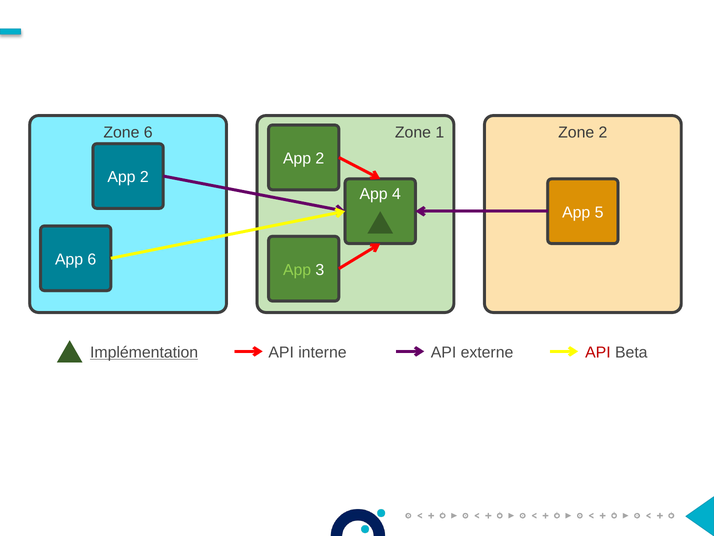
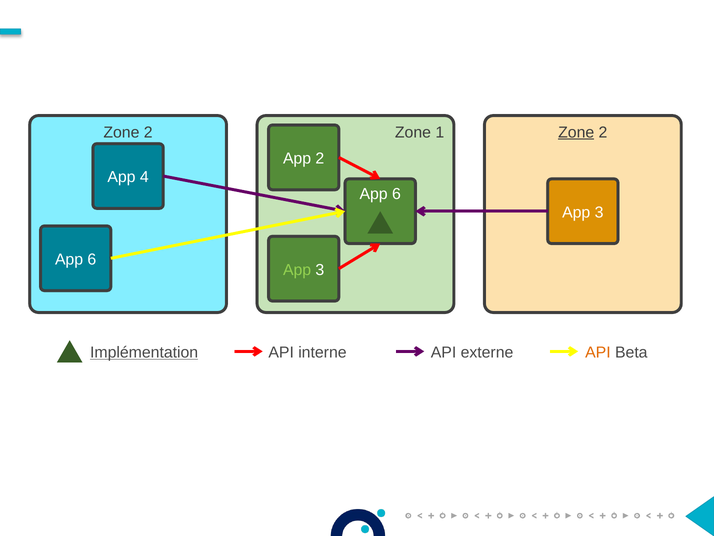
6: 6 -> 2 (148, 132)
Zone underline: none -> present (576, 132)
2: 2 -> 4 (144, 177)
4: 4 -> 6 (396, 194)
5: 5 -> 3 (599, 212)
API colour: red -> orange (598, 352)
